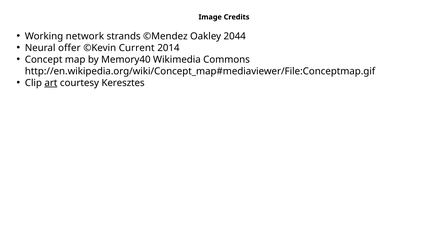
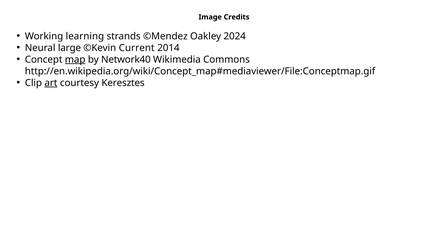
network: network -> learning (85, 36)
2044: 2044 -> 2024 (235, 36)
offer: offer -> large (69, 48)
map underline: none -> present (75, 60)
Memory40: Memory40 -> Network40 (126, 60)
